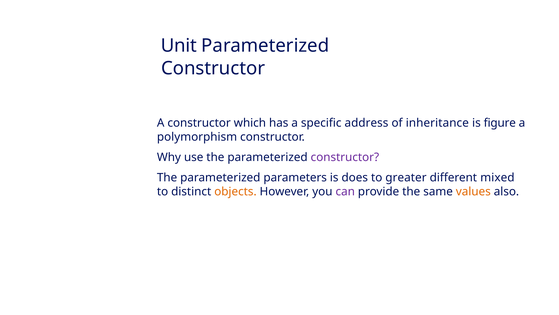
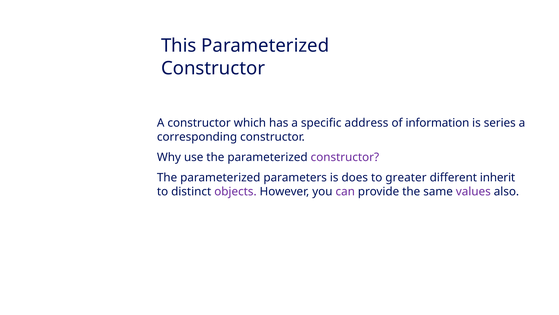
Unit: Unit -> This (179, 46)
inheritance: inheritance -> information (437, 123)
figure: figure -> series (500, 123)
polymorphism: polymorphism -> corresponding (197, 137)
mixed: mixed -> inherit (498, 177)
objects colour: orange -> purple (235, 191)
values colour: orange -> purple (473, 191)
